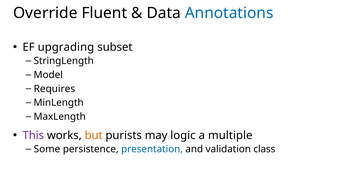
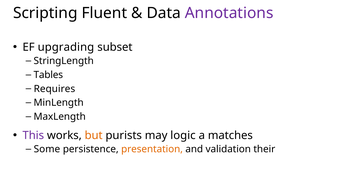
Override: Override -> Scripting (45, 13)
Annotations colour: blue -> purple (229, 13)
Model: Model -> Tables (48, 75)
multiple: multiple -> matches (230, 135)
presentation colour: blue -> orange (152, 149)
class: class -> their (264, 149)
